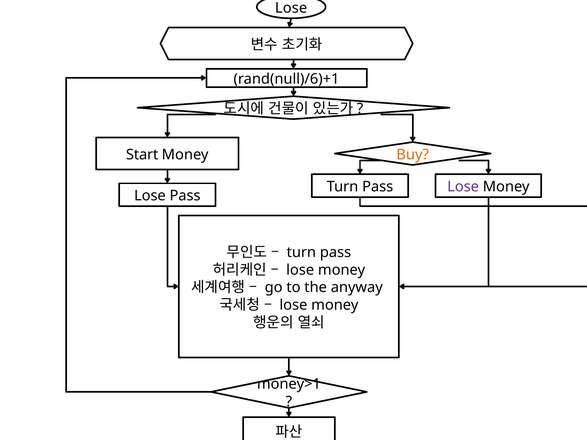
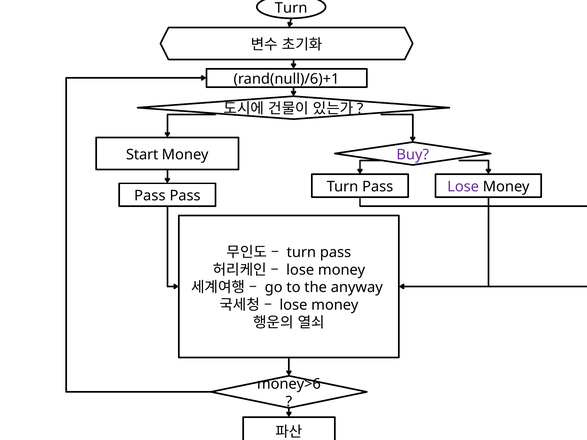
Lose: Lose -> Turn (291, 8)
Buy colour: orange -> purple (413, 155)
Lose: Lose -> Pass (150, 196)
money>1: money>1 -> money>6 (289, 384)
